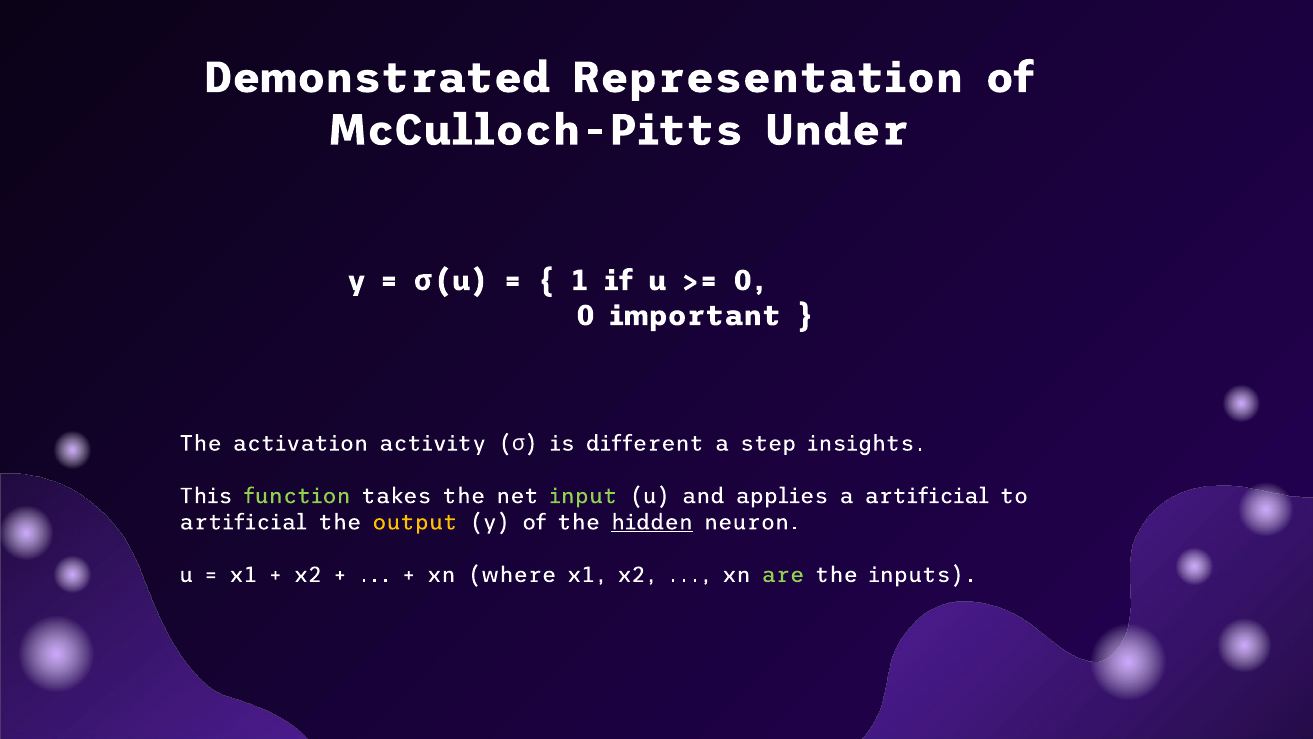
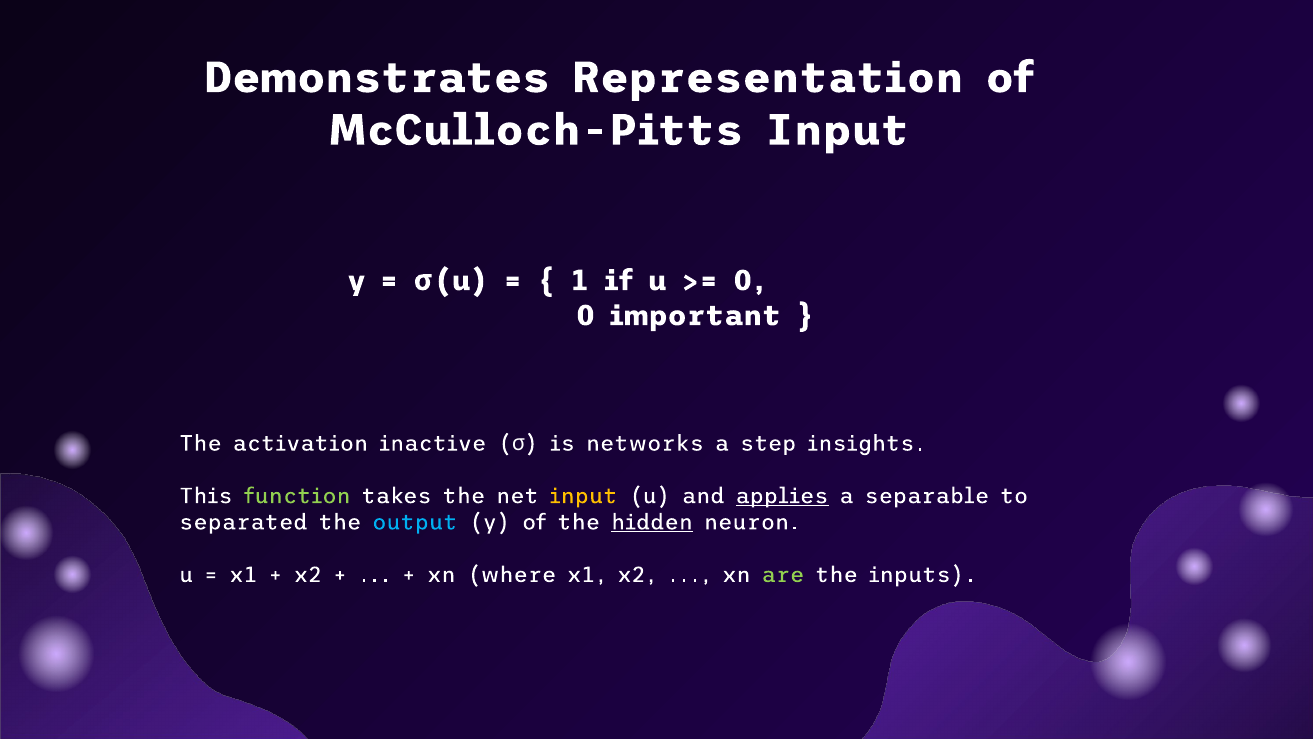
Demonstrated: Demonstrated -> Demonstrates (377, 78)
McCulloch-Pitts Under: Under -> Input (837, 130)
activity: activity -> inactive (433, 443)
different: different -> networks (645, 443)
input colour: light green -> yellow (584, 496)
applies underline: none -> present (782, 496)
a artificial: artificial -> separable (927, 496)
artificial: artificial -> separated (243, 522)
output colour: yellow -> light blue (415, 522)
